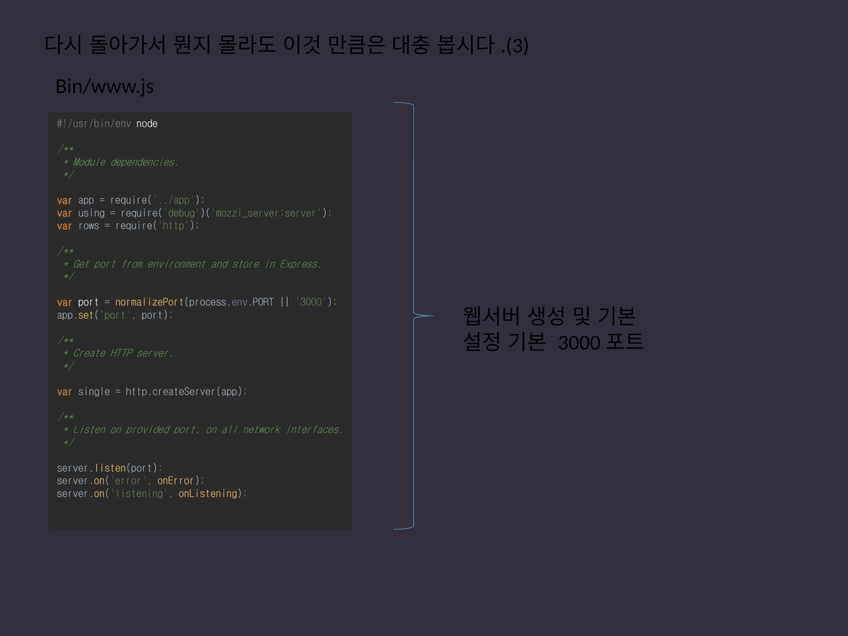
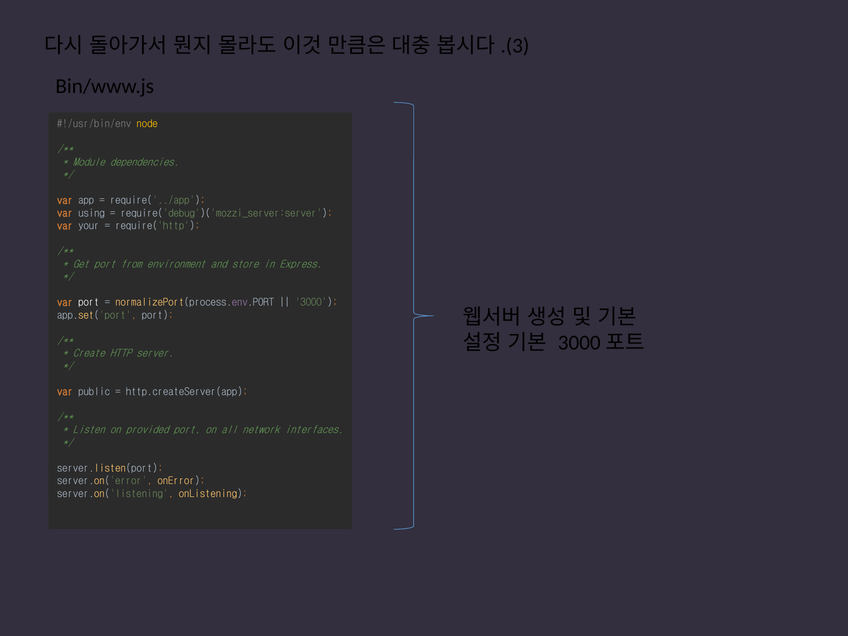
node colour: white -> yellow (147, 124)
rows: rows -> your (89, 226)
single: single -> public (94, 392)
